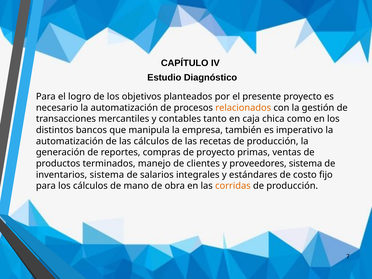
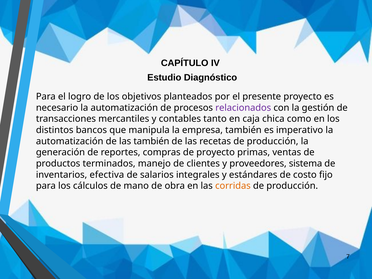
relacionados colour: orange -> purple (243, 108)
las cálculos: cálculos -> también (151, 141)
inventarios sistema: sistema -> efectiva (107, 175)
